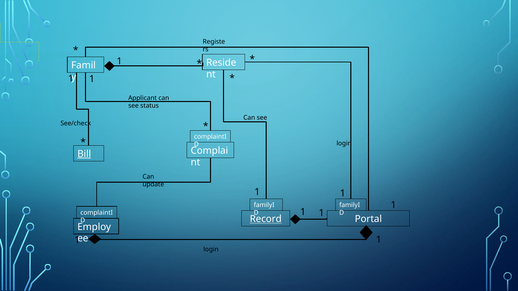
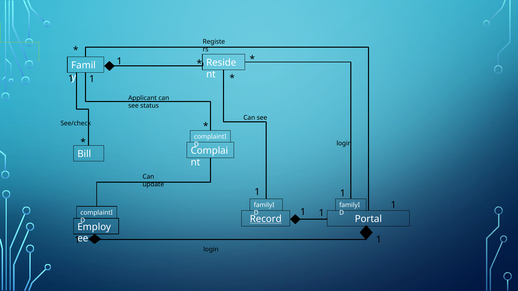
Bill underline: present -> none (84, 154)
